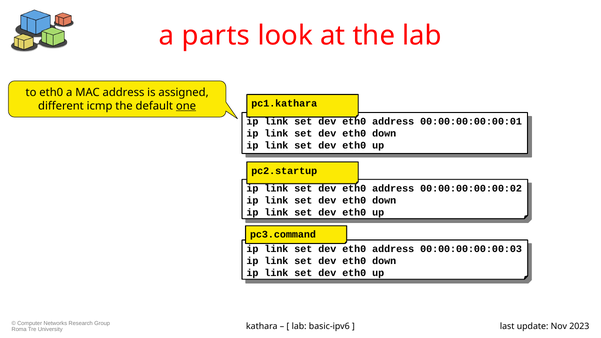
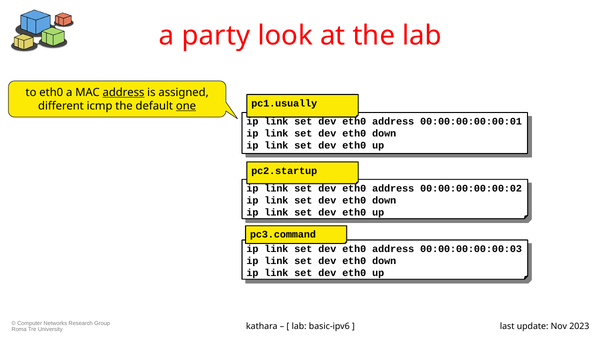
parts: parts -> party (216, 36)
address underline: none -> present (124, 92)
pc1.kathara: pc1.kathara -> pc1.usually (284, 103)
